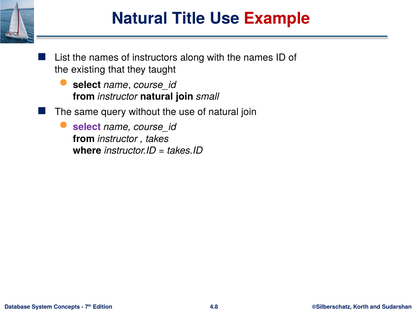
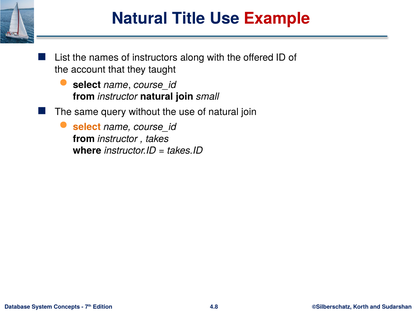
with the names: names -> offered (258, 58)
existing: existing -> account (88, 70)
select colour: purple -> orange (87, 127)
